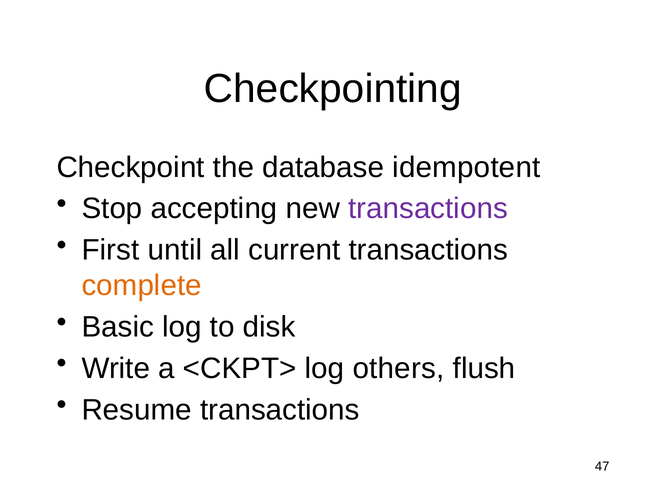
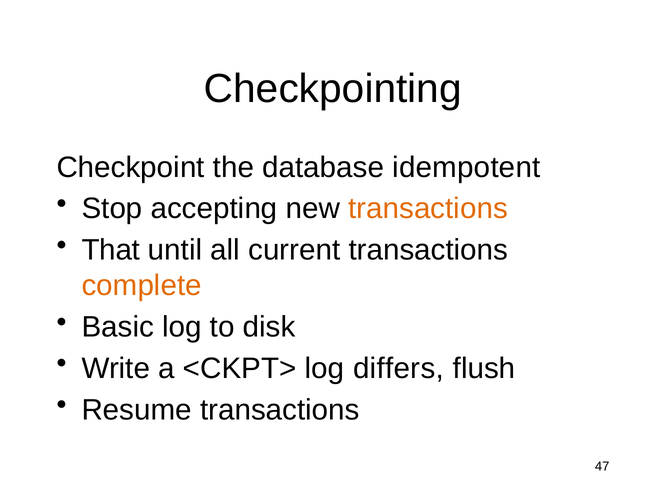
transactions colour: purple -> orange (428, 209)
First: First -> That (111, 250)
others: others -> differs (398, 369)
